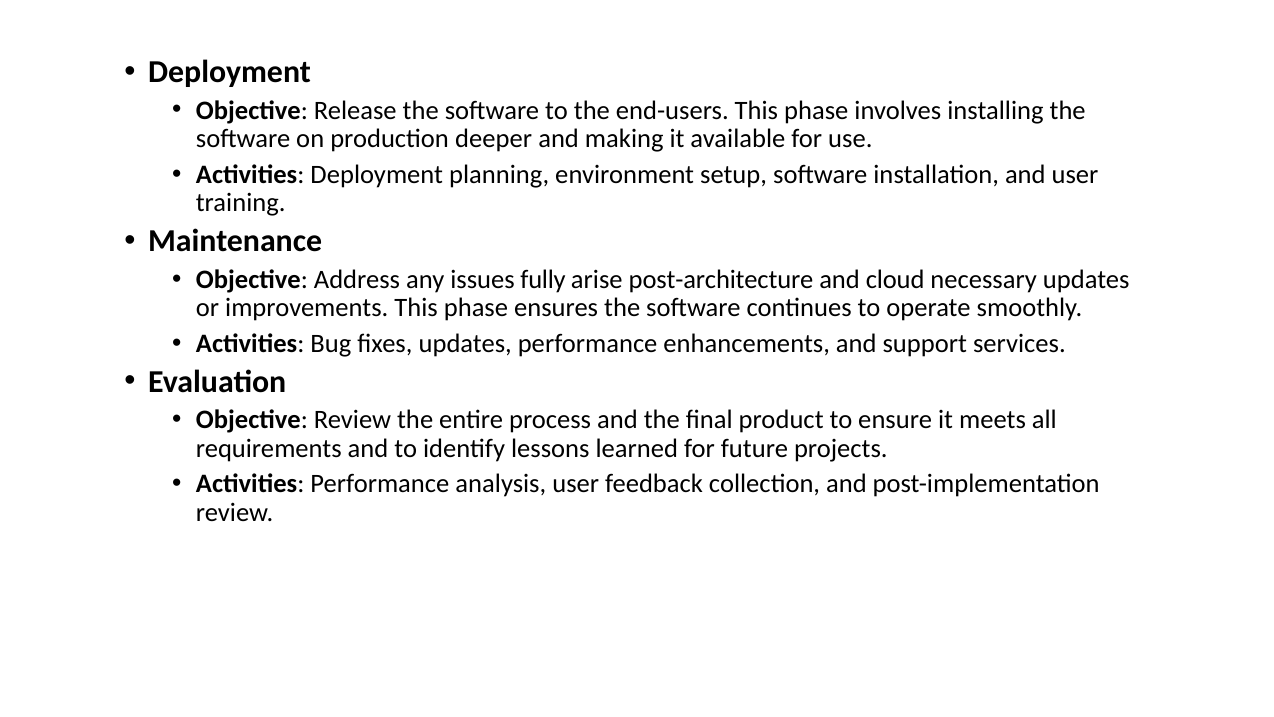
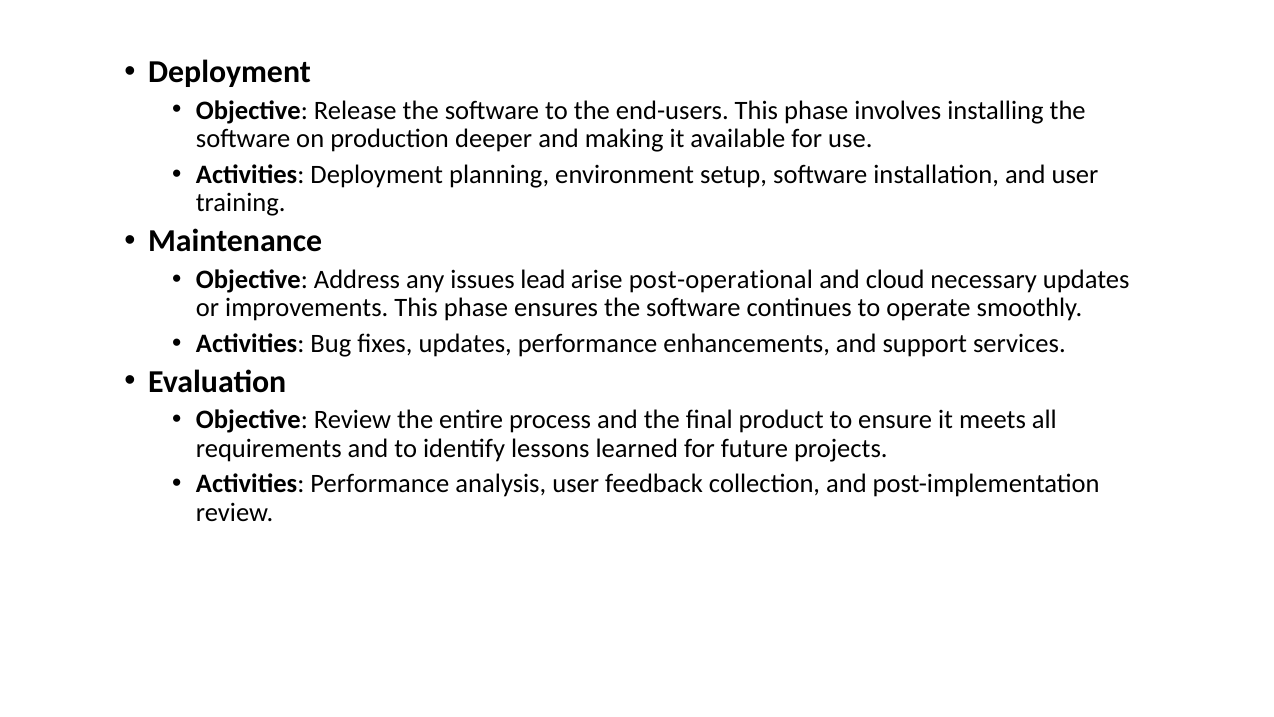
fully: fully -> lead (543, 279)
post-architecture: post-architecture -> post-operational (721, 279)
